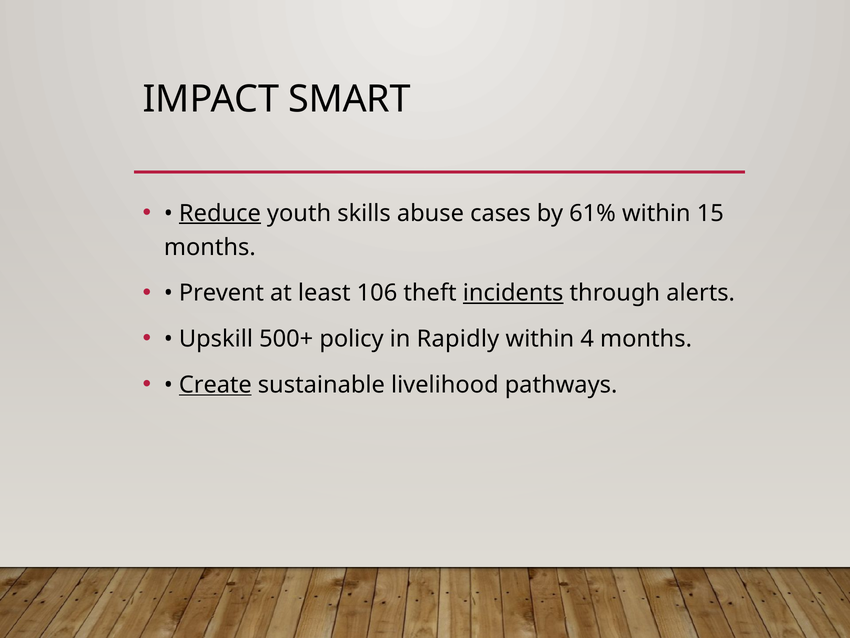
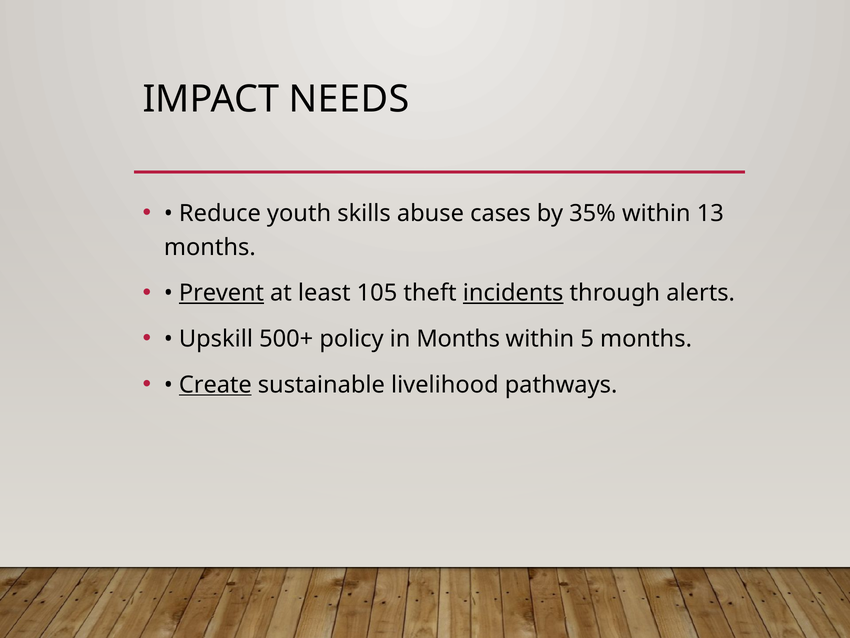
SMART: SMART -> NEEDS (349, 99)
Reduce underline: present -> none (220, 213)
61%: 61% -> 35% (593, 213)
15: 15 -> 13 (710, 213)
Prevent underline: none -> present (221, 293)
106: 106 -> 105 (377, 293)
in Rapidly: Rapidly -> Months (458, 339)
4: 4 -> 5 (587, 339)
